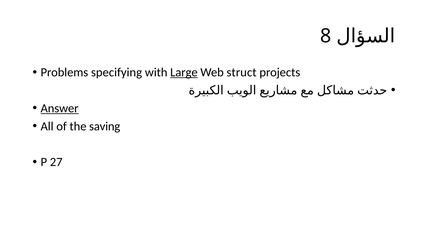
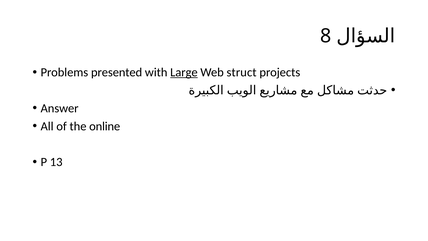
specifying: specifying -> presented (117, 72)
Answer underline: present -> none (60, 108)
saving: saving -> online (105, 126)
27: 27 -> 13 (56, 162)
